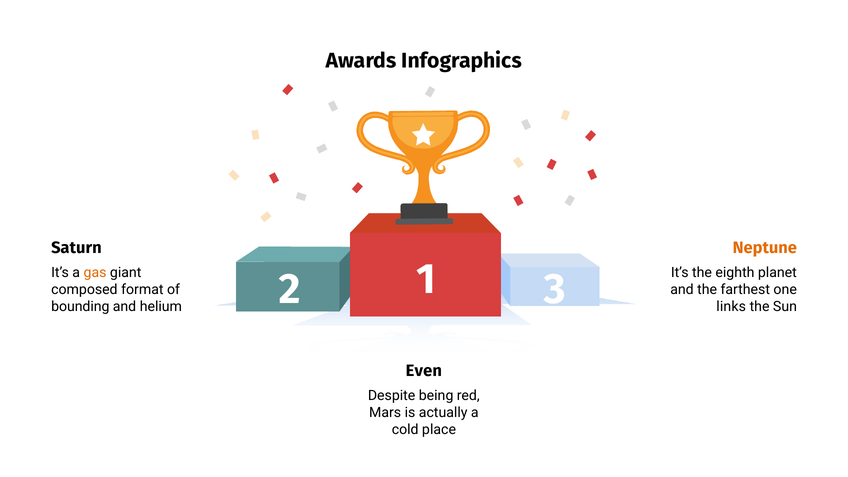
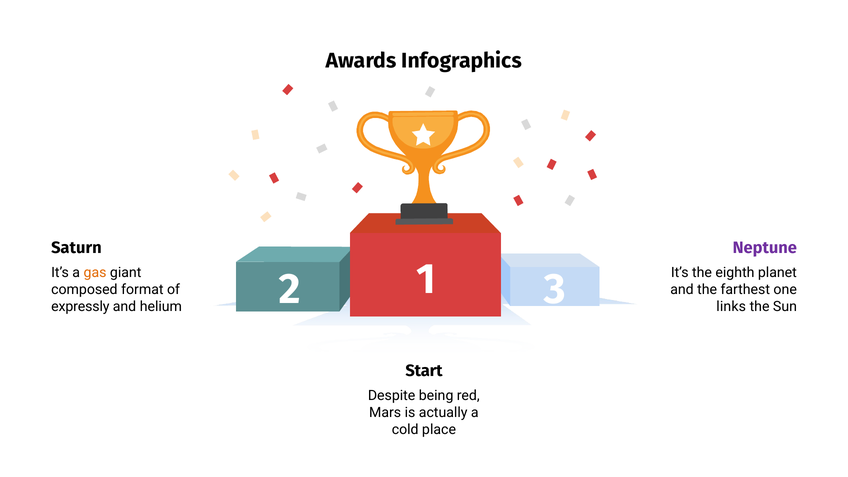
Neptune colour: orange -> purple (765, 248)
bounding: bounding -> expressly (80, 307)
Even: Even -> Start (424, 371)
